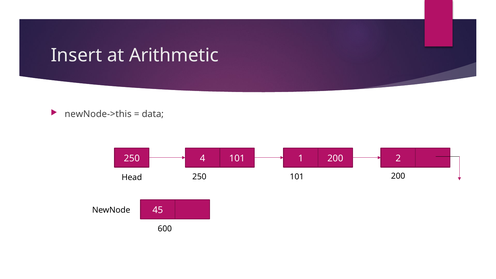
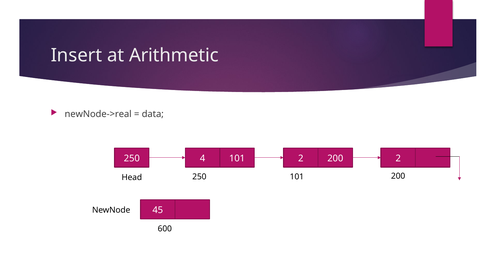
newNode->this: newNode->this -> newNode->real (98, 114)
101 1: 1 -> 2 (301, 158)
